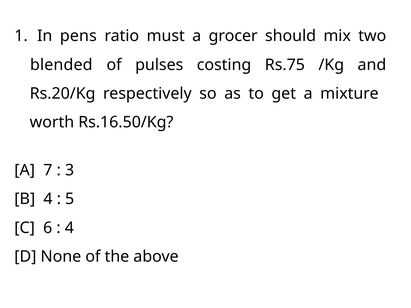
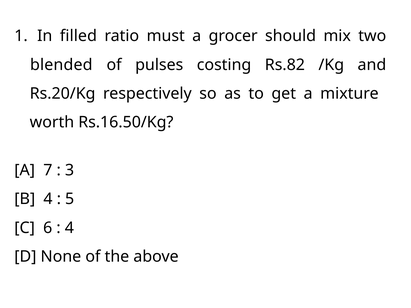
pens: pens -> filled (78, 36)
Rs.75: Rs.75 -> Rs.82 (285, 65)
